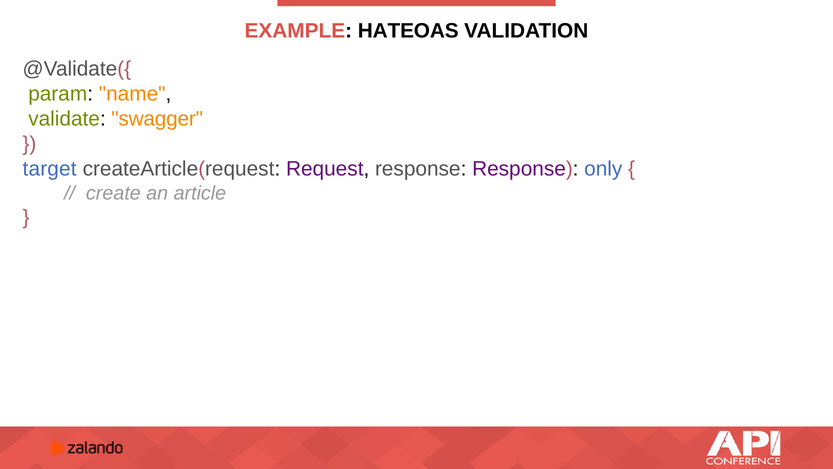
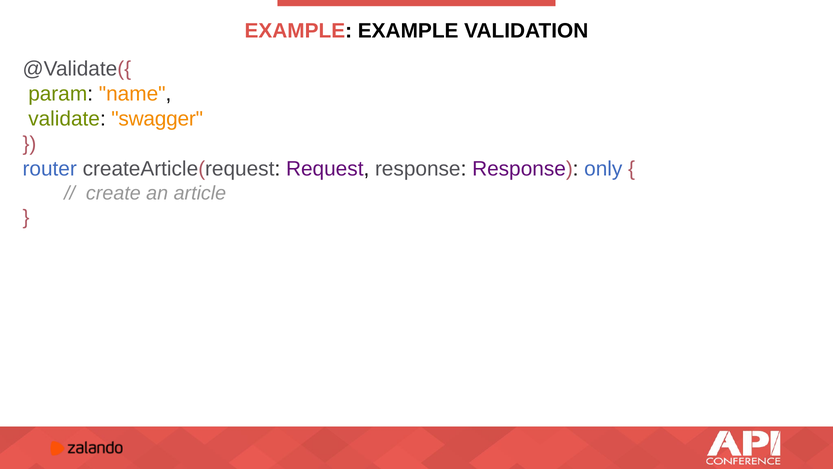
EXAMPLE HATEOAS: HATEOAS -> EXAMPLE (408, 31)
target: target -> router (50, 169)
